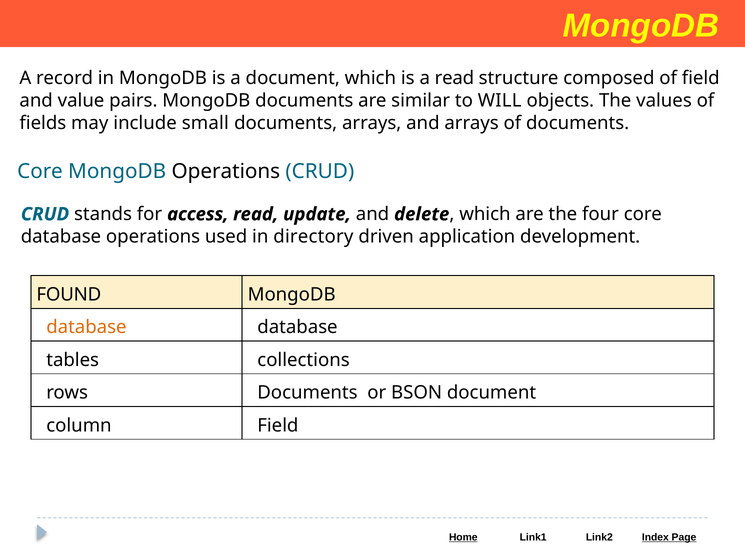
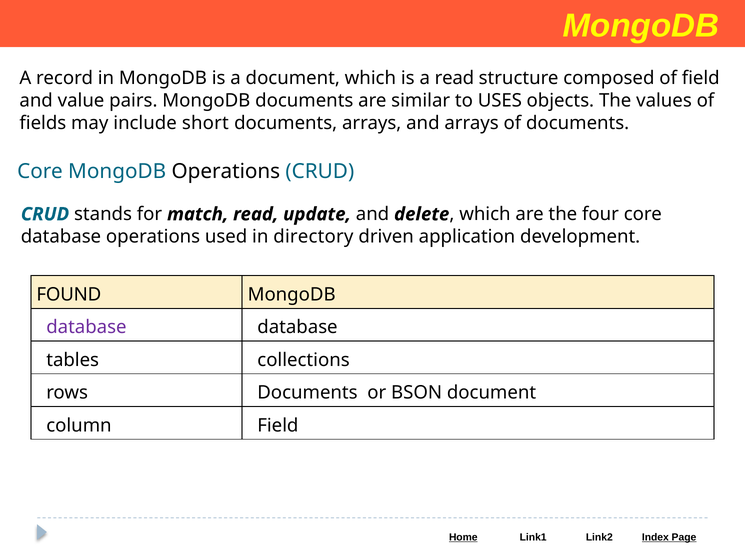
WILL: WILL -> USES (500, 101)
small: small -> short (205, 123)
access: access -> match (198, 214)
database colour: orange -> purple (86, 327)
